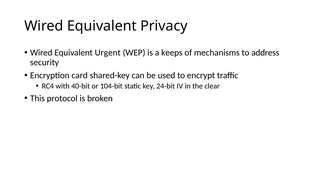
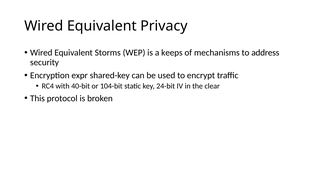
Urgent: Urgent -> Storms (108, 53)
card: card -> expr (80, 75)
